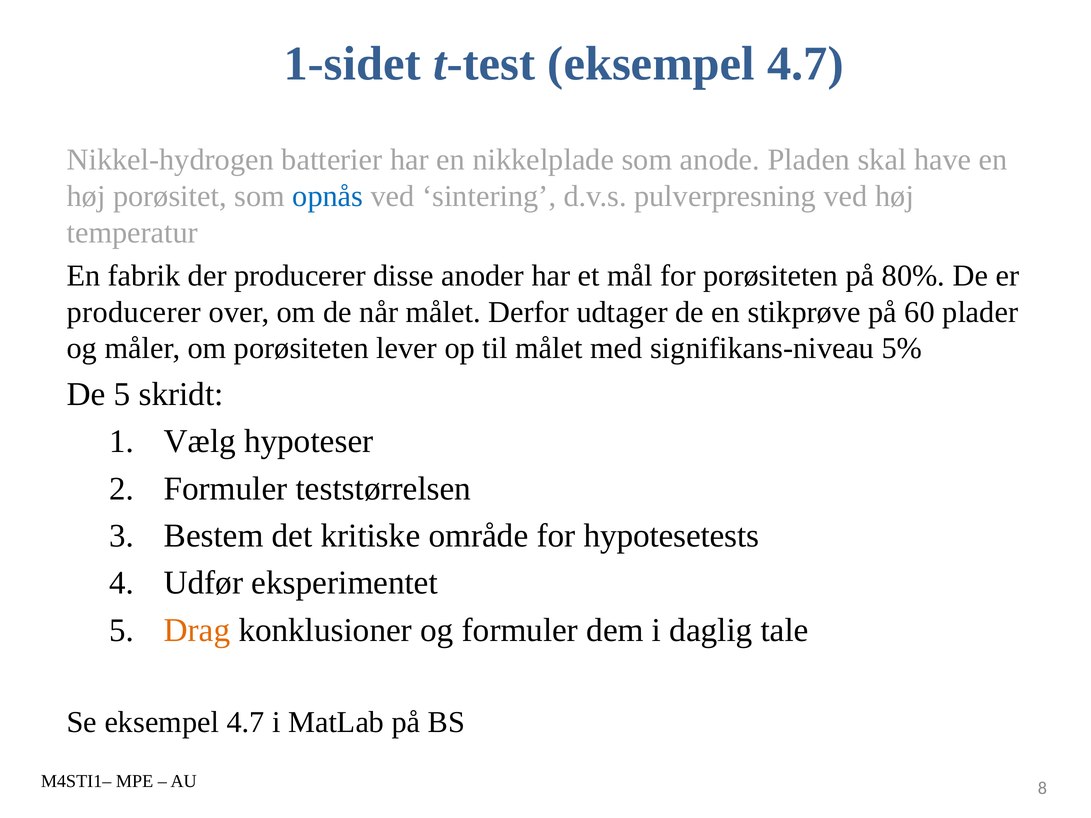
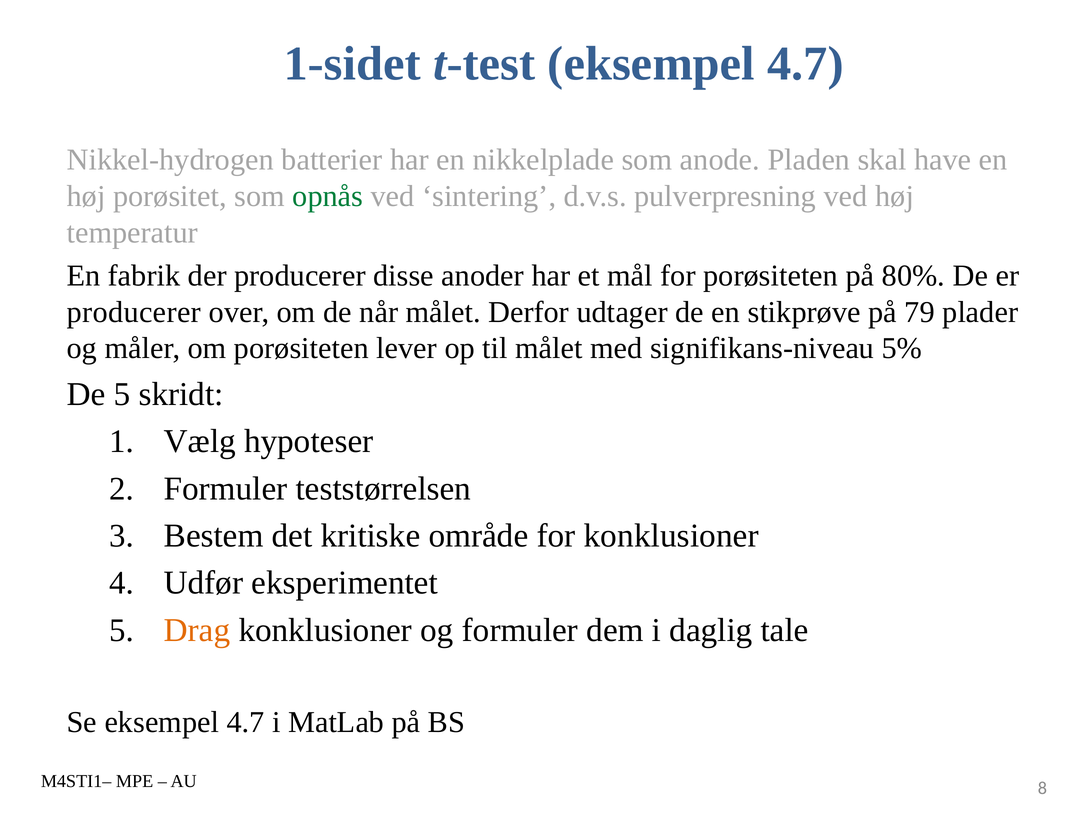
opnås colour: blue -> green (328, 196)
60: 60 -> 79 (920, 312)
for hypotesetests: hypotesetests -> konklusioner (671, 536)
